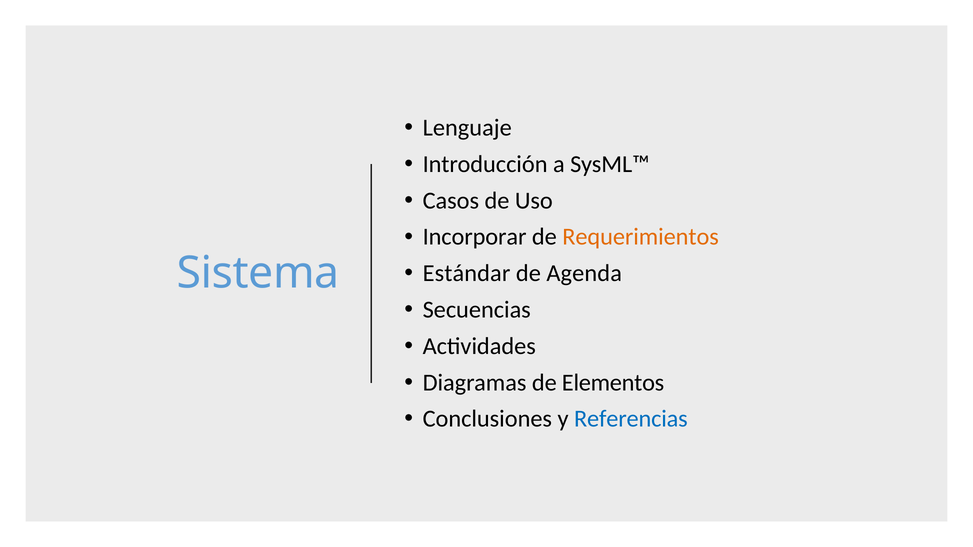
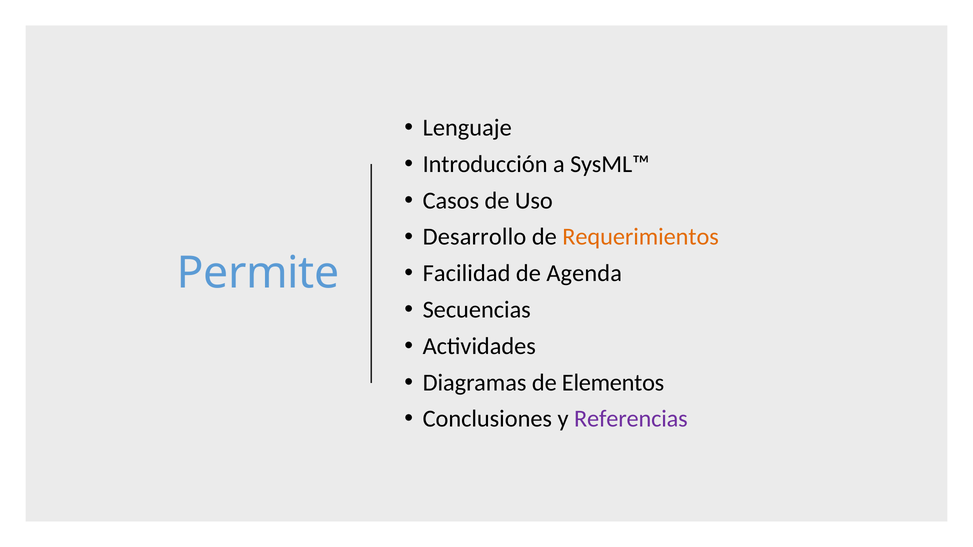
Incorporar: Incorporar -> Desarrollo (474, 237)
Sistema: Sistema -> Permite (258, 273)
Estándar: Estándar -> Facilidad (467, 273)
Referencias colour: blue -> purple (631, 419)
